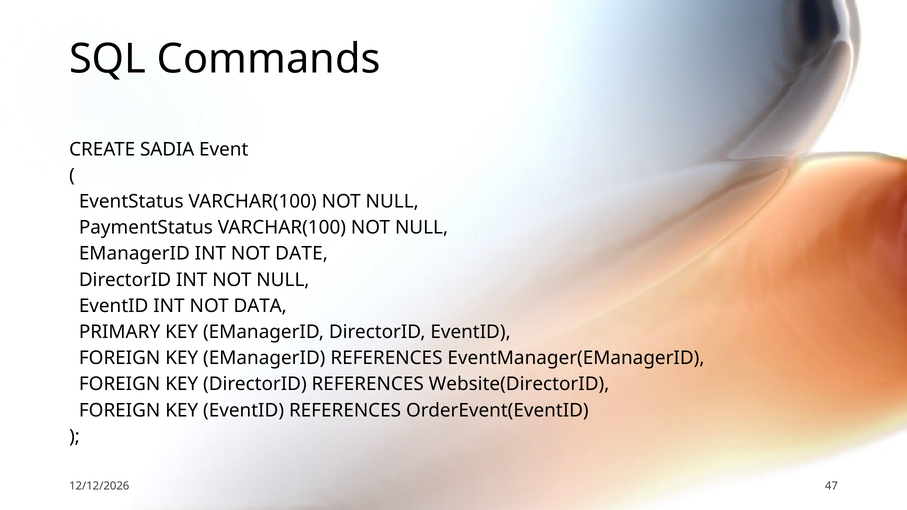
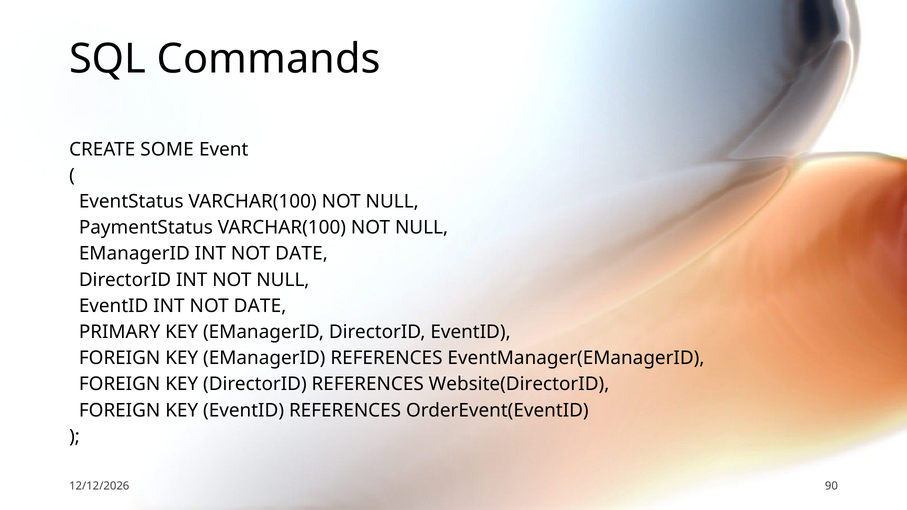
SADIA: SADIA -> SOME (167, 149)
EventID INT NOT DATA: DATA -> DATE (260, 306)
47: 47 -> 90 (831, 486)
